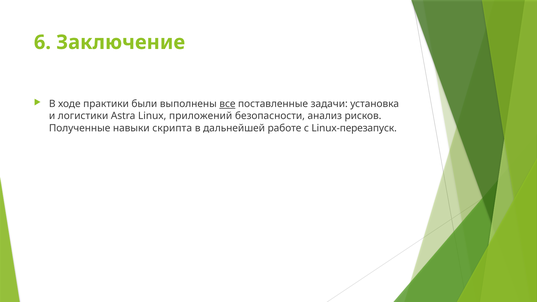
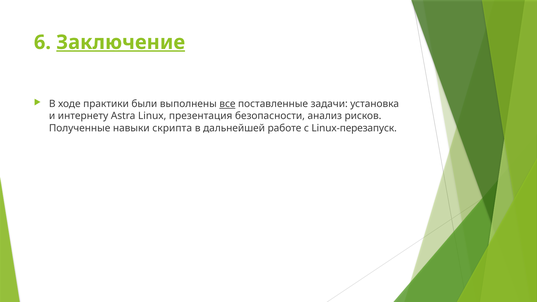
Заключение underline: none -> present (121, 42)
логистики: логистики -> интернету (83, 116)
приложений: приложений -> презентация (201, 116)
